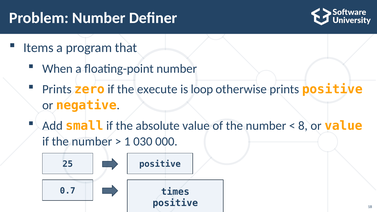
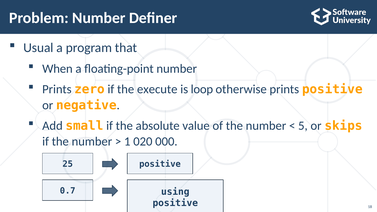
Items: Items -> Usual (38, 48)
8: 8 -> 5 (303, 126)
or value: value -> skips (344, 126)
030: 030 -> 020 (143, 142)
times: times -> using (175, 192)
